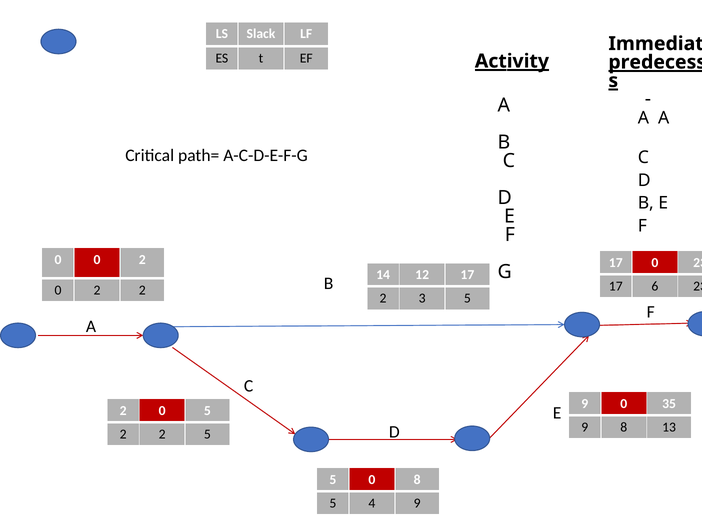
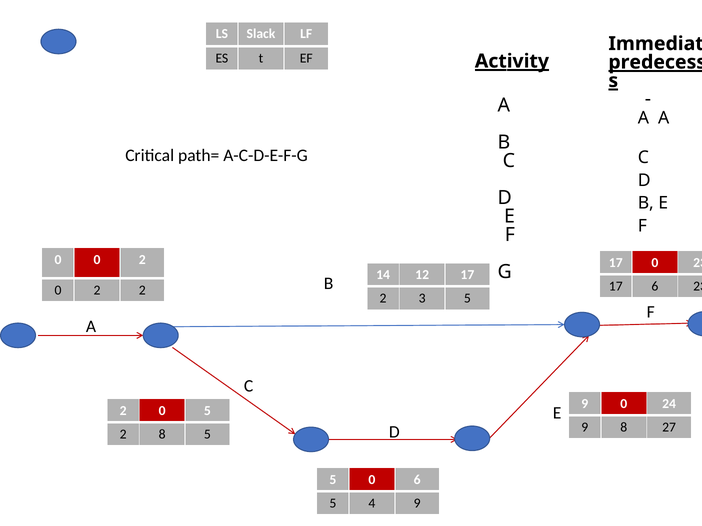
35: 35 -> 24 (669, 404)
13: 13 -> 27 (669, 428)
2: 2 -> 8 (162, 434)
0 8: 8 -> 6 (417, 480)
